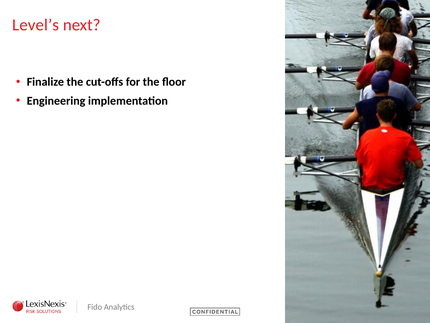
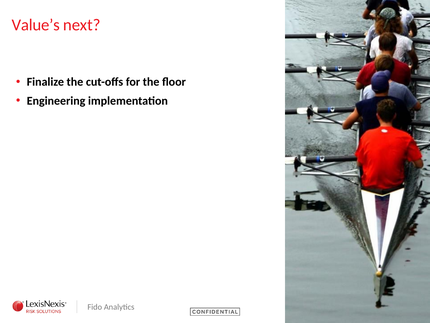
Level’s: Level’s -> Value’s (36, 25)
